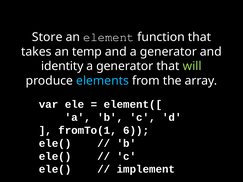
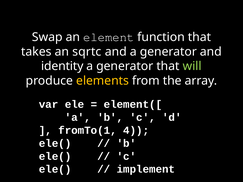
Store: Store -> Swap (47, 37)
temp: temp -> sqrtc (87, 52)
elements colour: light blue -> yellow (103, 81)
6: 6 -> 4 (136, 131)
